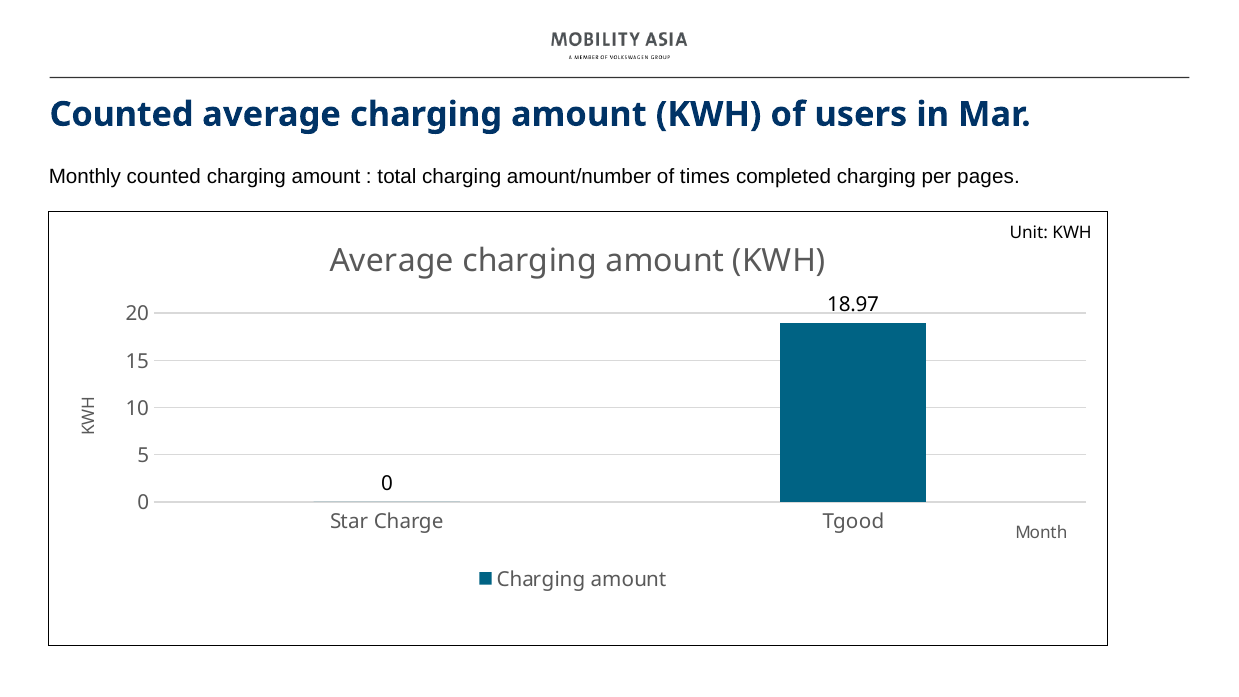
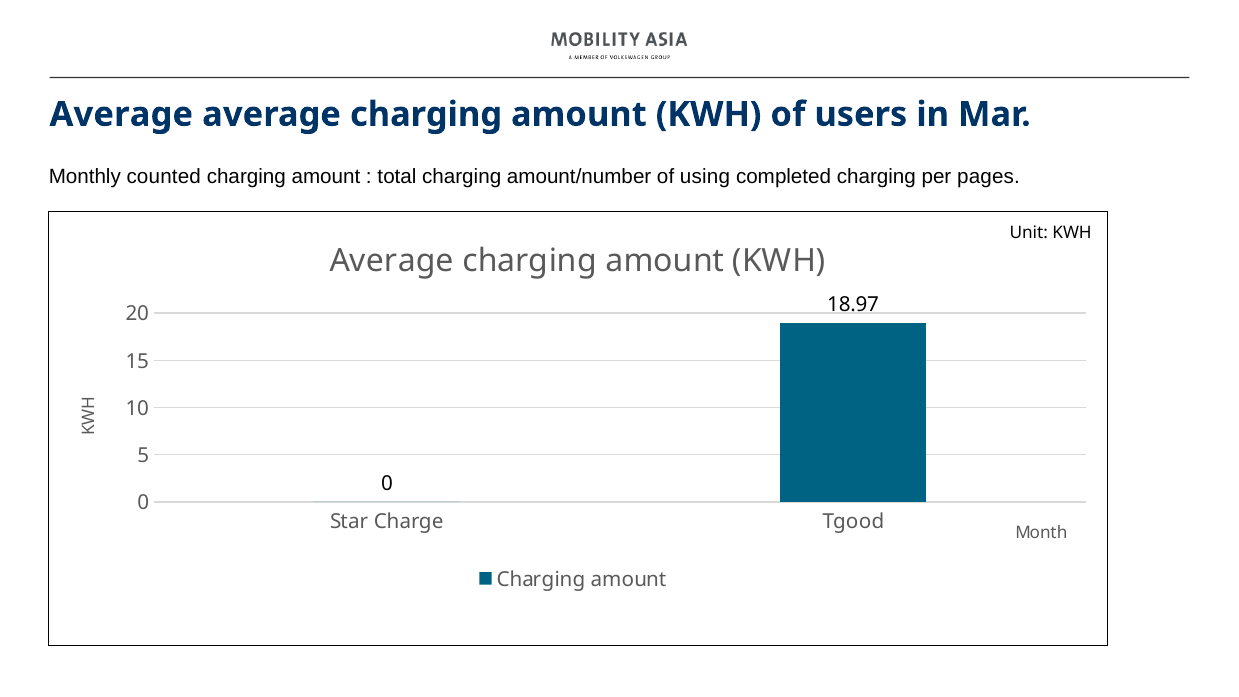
Counted: Counted -> Average (121, 114)
times: times -> using (705, 177)
